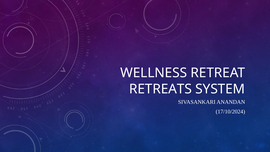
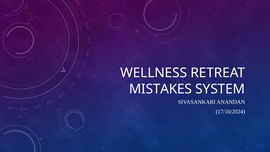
RETREATS: RETREATS -> MISTAKES (160, 89)
